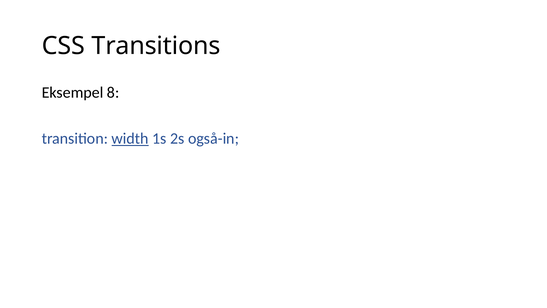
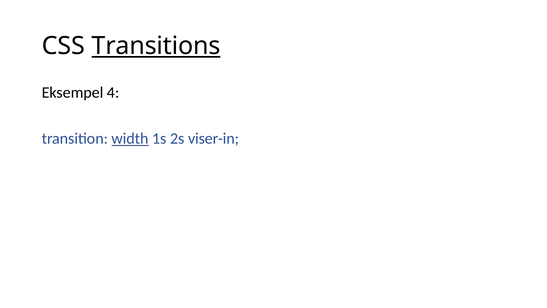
Transitions underline: none -> present (156, 46)
8: 8 -> 4 (113, 92)
også-in: også-in -> viser-in (214, 138)
